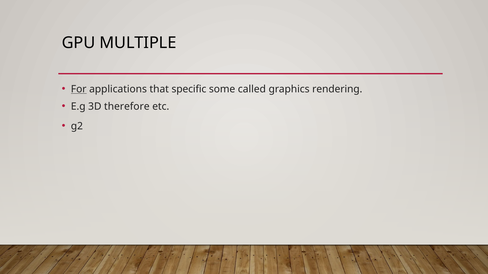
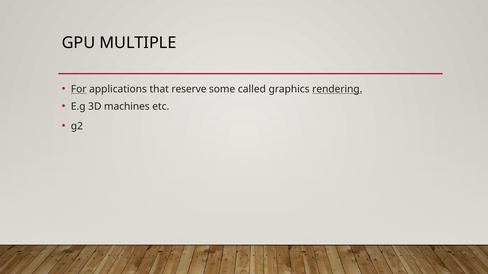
specific: specific -> reserve (189, 89)
rendering underline: none -> present (337, 89)
therefore: therefore -> machines (127, 107)
